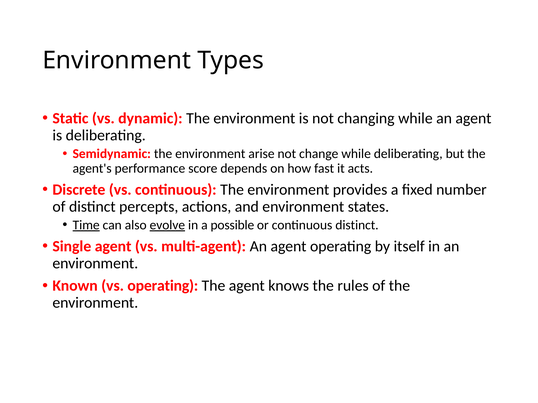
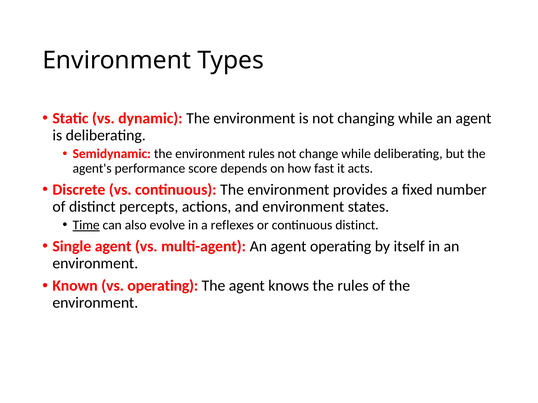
environment arise: arise -> rules (262, 154)
evolve underline: present -> none (167, 225)
possible: possible -> reflexes (232, 225)
